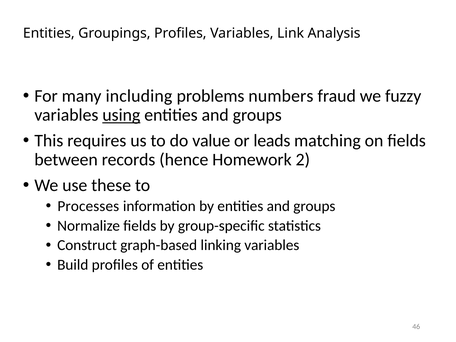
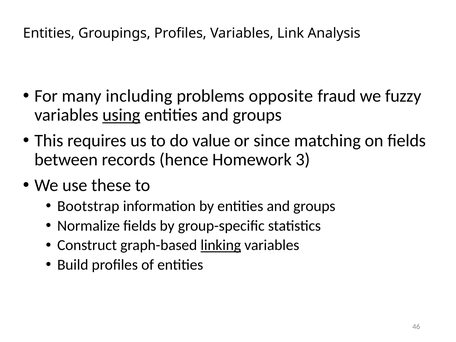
numbers: numbers -> opposite (281, 96)
leads: leads -> since (272, 141)
2: 2 -> 3 (303, 160)
Processes: Processes -> Bootstrap (88, 206)
linking underline: none -> present (221, 245)
